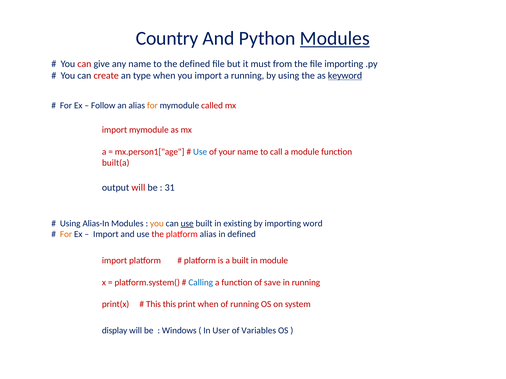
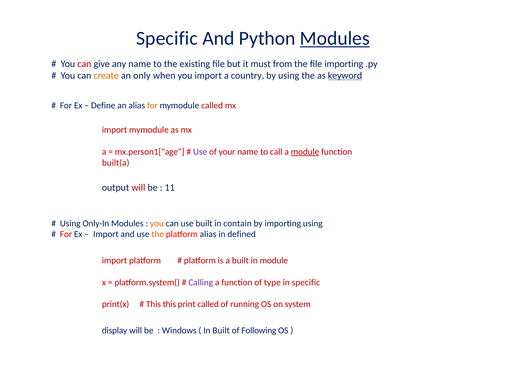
Country: Country -> Specific (167, 38)
the defined: defined -> existing (195, 64)
create colour: red -> orange (106, 76)
type: type -> only (142, 76)
a running: running -> country (248, 76)
Follow: Follow -> Define (103, 106)
Use colour: blue -> purple (200, 152)
module underline: none -> present (305, 152)
31: 31 -> 11 (170, 188)
Alias-In: Alias-In -> Only-In (96, 224)
use underline: present -> none (187, 224)
existing: existing -> contain (238, 224)
importing word: word -> using (313, 224)
For colour: orange -> red (66, 235)
the colour: red -> orange (158, 235)
Calling colour: blue -> purple (201, 283)
save: save -> type (272, 283)
in running: running -> specific (306, 283)
print when: when -> called (208, 305)
In User: User -> Built (221, 331)
Variables: Variables -> Following (259, 331)
